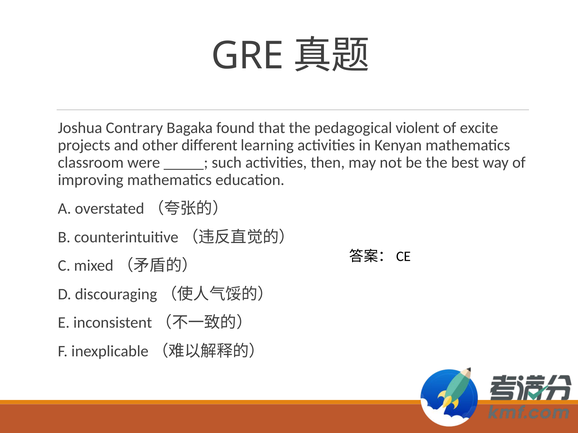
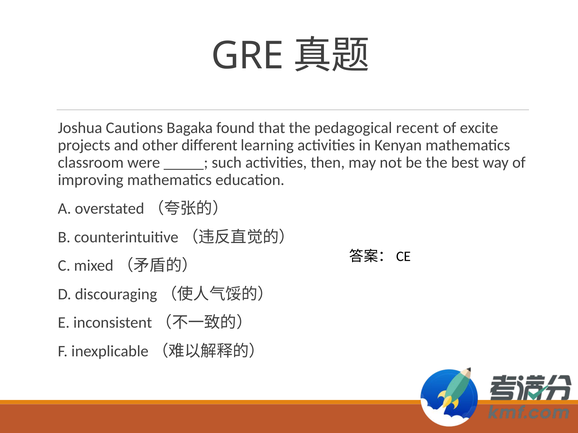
Contrary: Contrary -> Cautions (134, 128)
violent: violent -> recent (417, 128)
